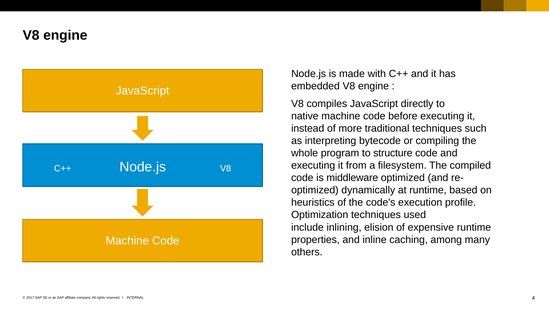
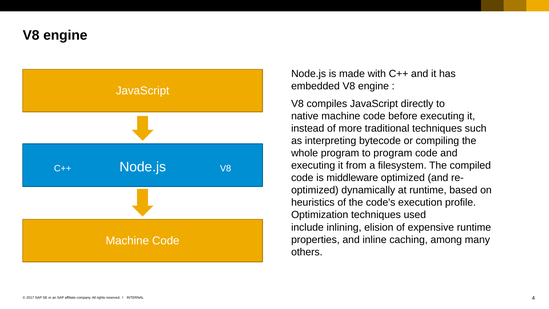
to structure: structure -> program (393, 153)
